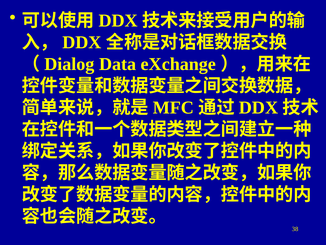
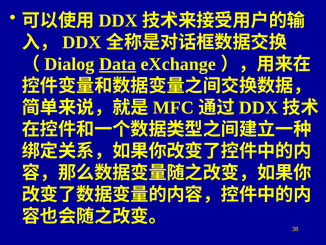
Data underline: none -> present (118, 64)
